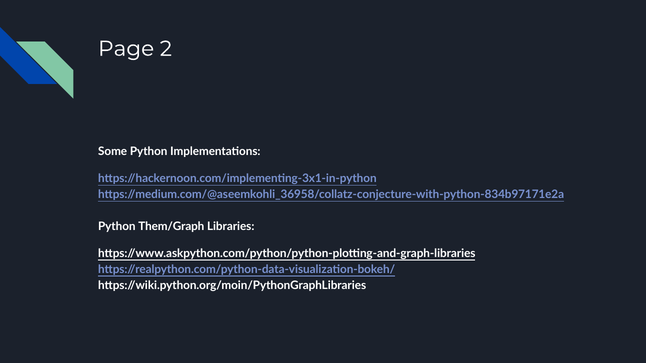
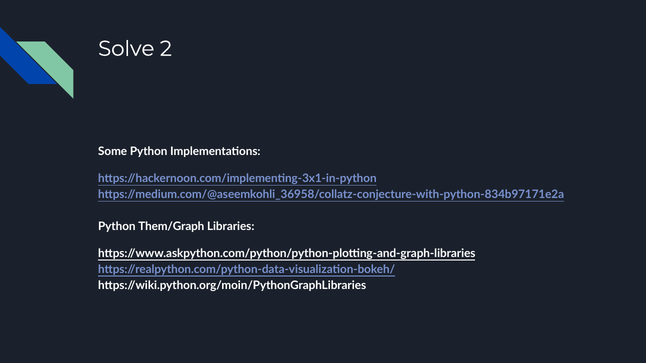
Page: Page -> Solve (126, 49)
